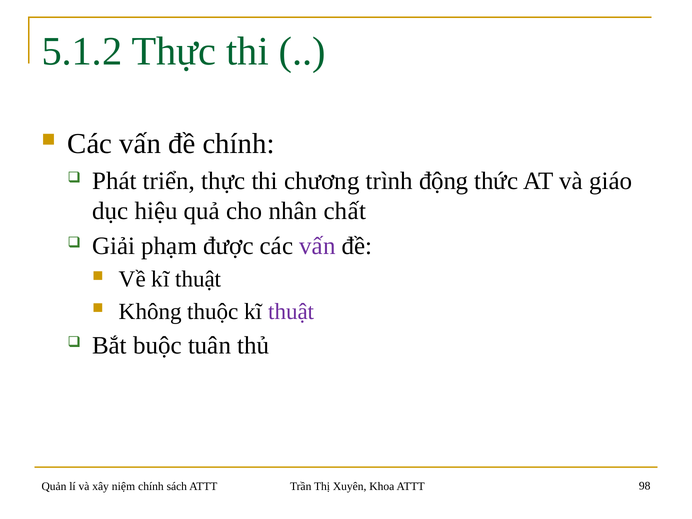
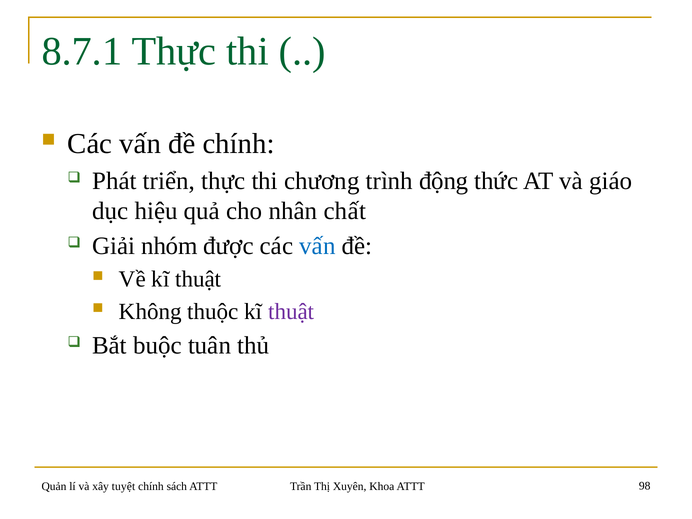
5.1.2: 5.1.2 -> 8.7.1 (82, 52)
phạm: phạm -> nhóm (169, 246)
vấn colour: purple -> blue (317, 246)
niệm: niệm -> tuyệt (123, 486)
